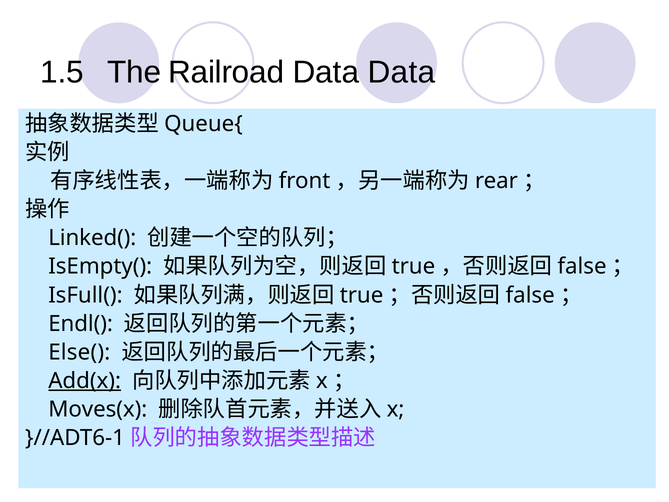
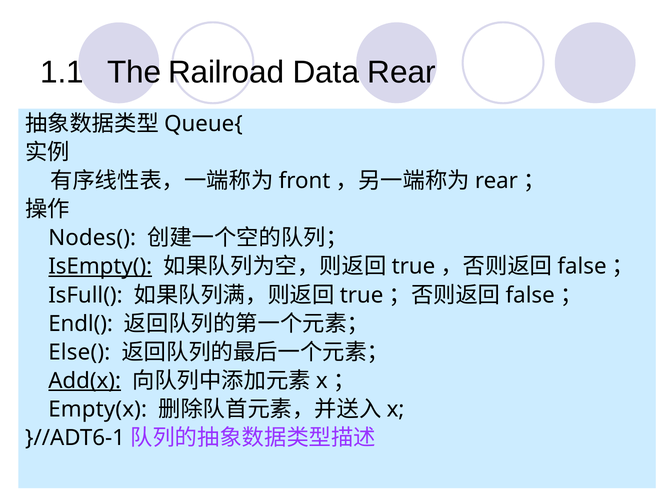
1.5: 1.5 -> 1.1 (62, 72)
Data Data: Data -> Rear (402, 72)
Linked(: Linked( -> Nodes( (92, 238)
IsEmpty( underline: none -> present (100, 266)
Moves(x: Moves(x -> Empty(x (98, 409)
